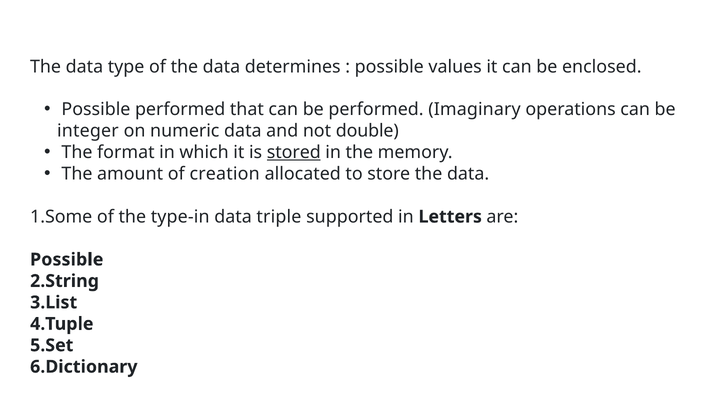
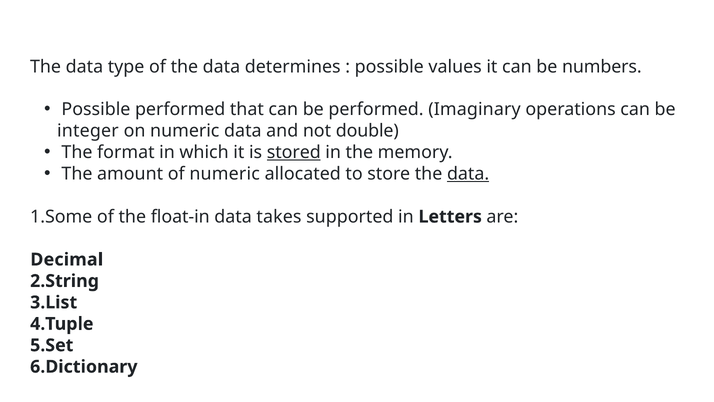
enclosed: enclosed -> numbers (602, 67)
of creation: creation -> numeric (225, 174)
data underline: none -> present (468, 174)
type-in: type-in -> float-in (180, 217)
triple: triple -> takes (279, 217)
Possible: Possible -> Decimal (67, 259)
